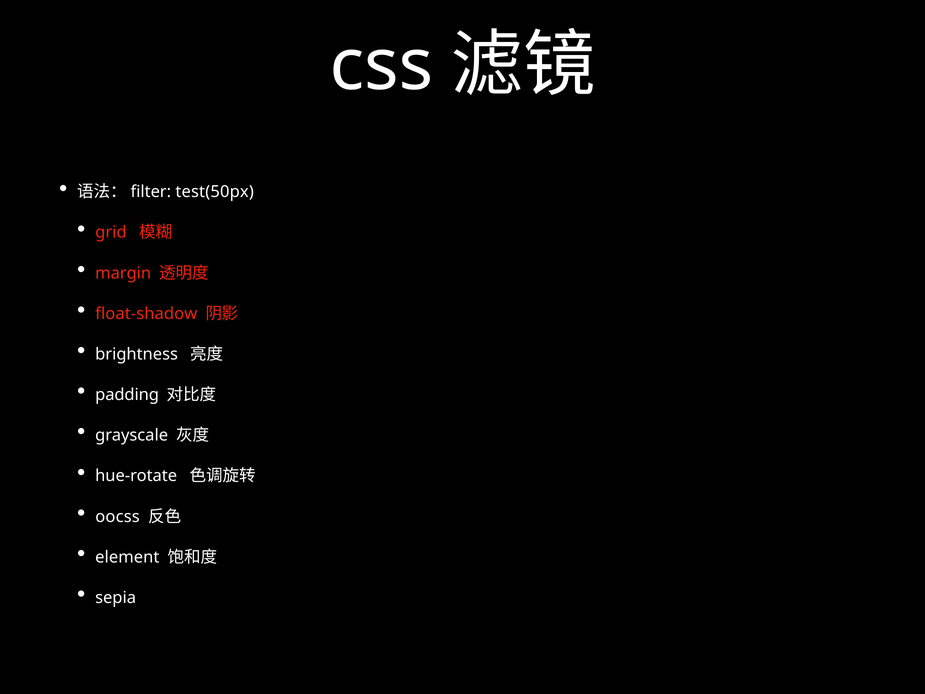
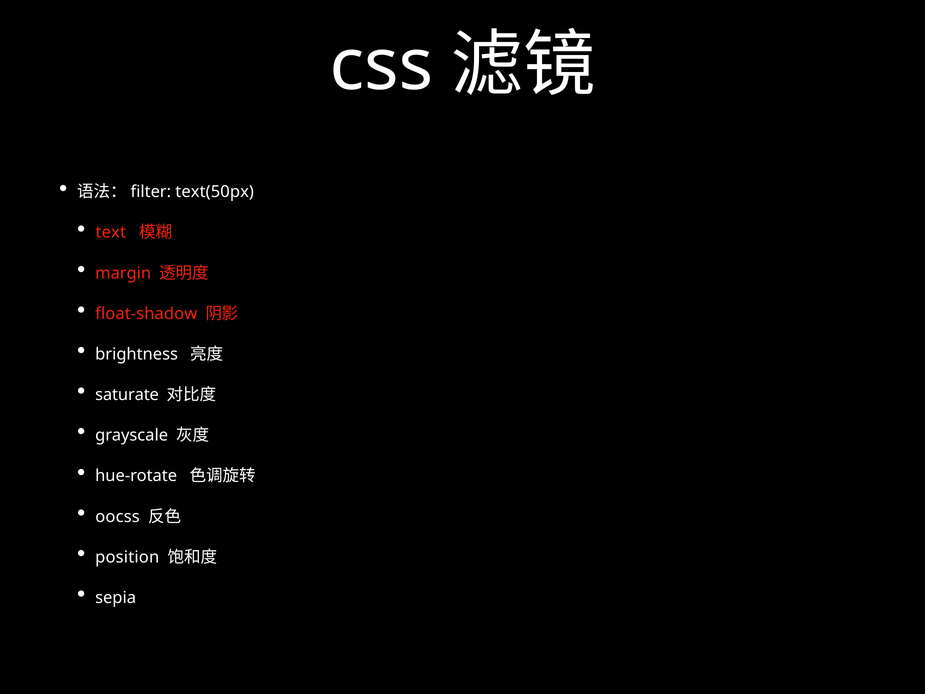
test(50px: test(50px -> text(50px (215, 192)
grid: grid -> text (111, 232)
padding: padding -> saturate (127, 395)
element: element -> position (127, 557)
